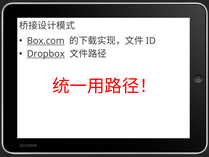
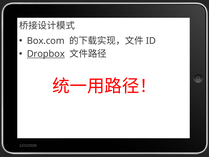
Box.com underline: present -> none (46, 41)
